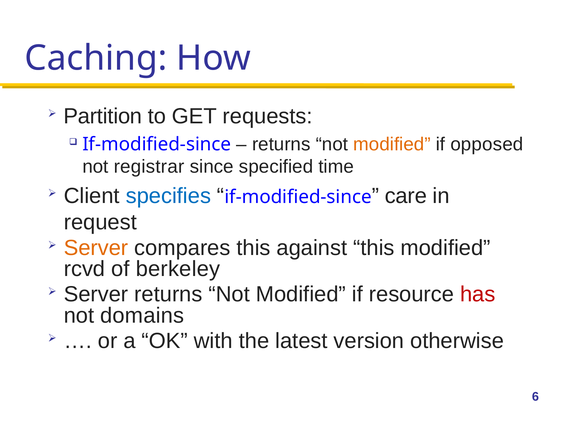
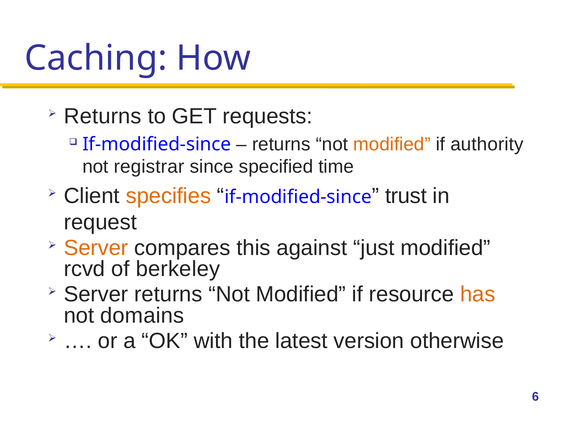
Partition: Partition -> Returns (103, 116)
opposed: opposed -> authority (487, 144)
specifies colour: blue -> orange (168, 196)
care: care -> trust (406, 196)
against this: this -> just (374, 248)
has colour: red -> orange (478, 294)
